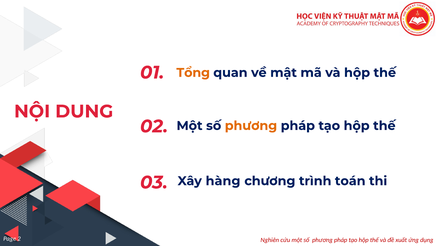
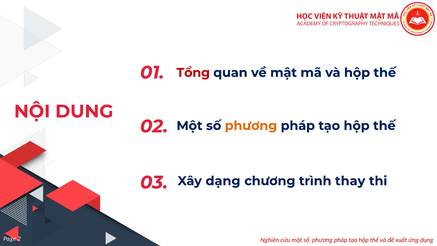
Tổng colour: orange -> red (193, 73)
hàng: hàng -> dạng (223, 181)
toán: toán -> thay (350, 181)
